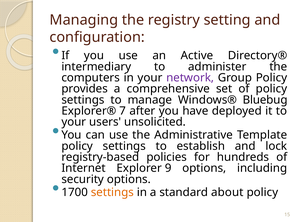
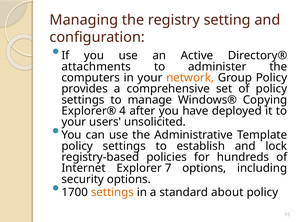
intermediary: intermediary -> attachments (96, 67)
network colour: purple -> orange (190, 78)
Bluebug: Bluebug -> Copying (265, 100)
7: 7 -> 4 (123, 111)
9: 9 -> 7 (168, 169)
